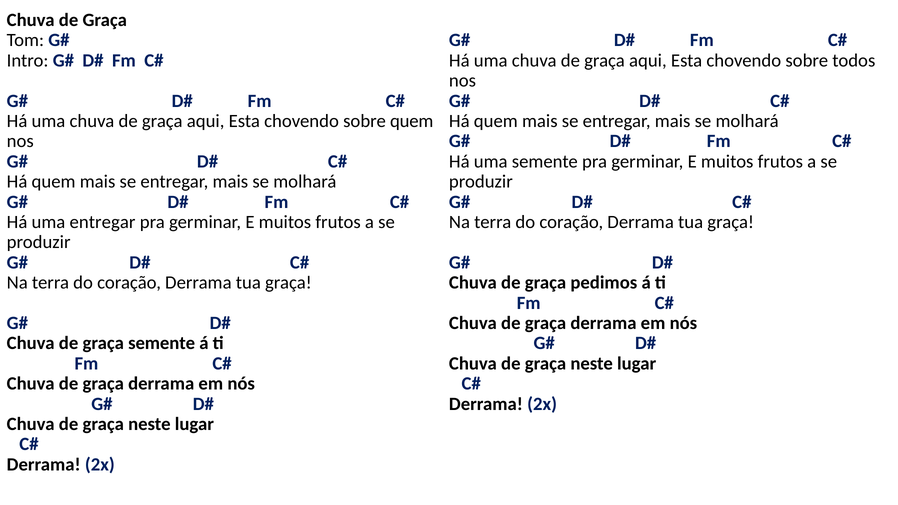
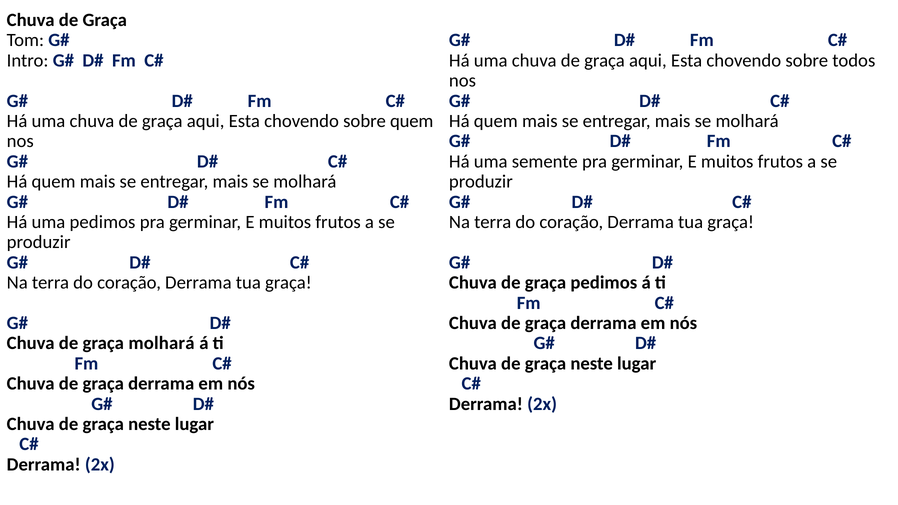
uma entregar: entregar -> pedimos (102, 222)
graça semente: semente -> molhará (161, 343)
